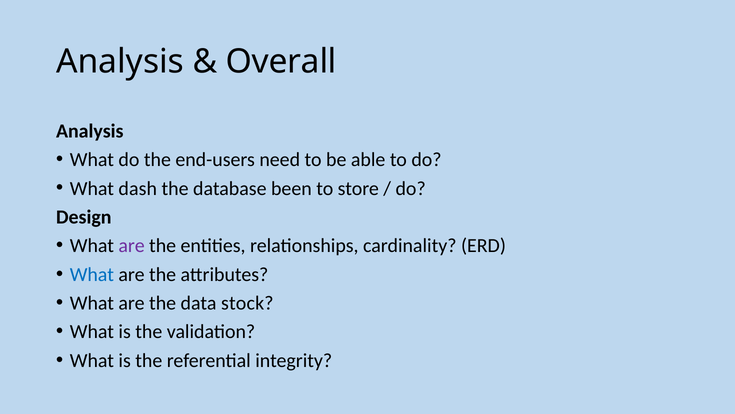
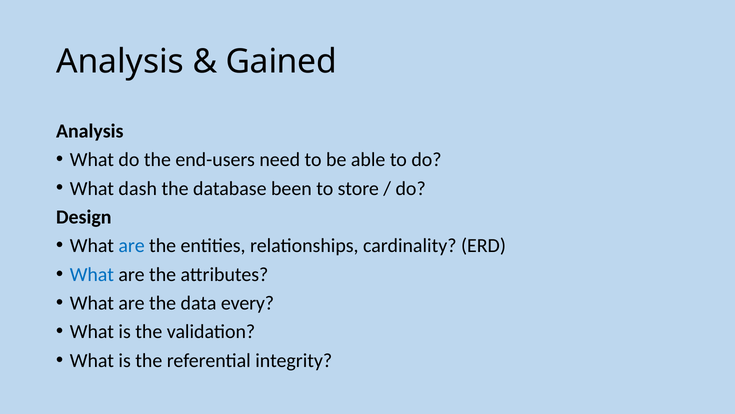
Overall: Overall -> Gained (281, 62)
are colour: purple -> blue (132, 246)
stock: stock -> every (247, 303)
